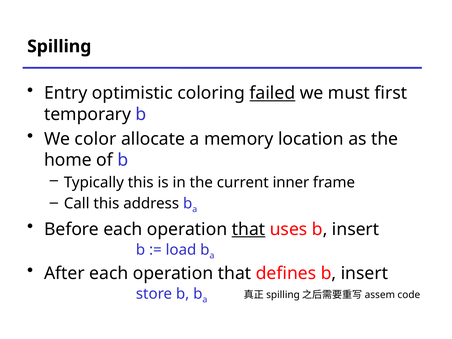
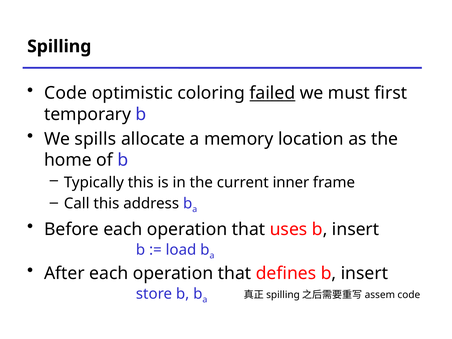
Entry: Entry -> Code (66, 93)
color: color -> spills (95, 139)
that underline: present -> none (249, 229)
